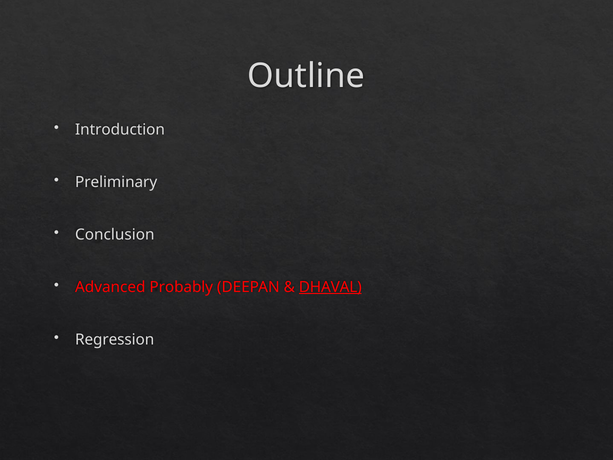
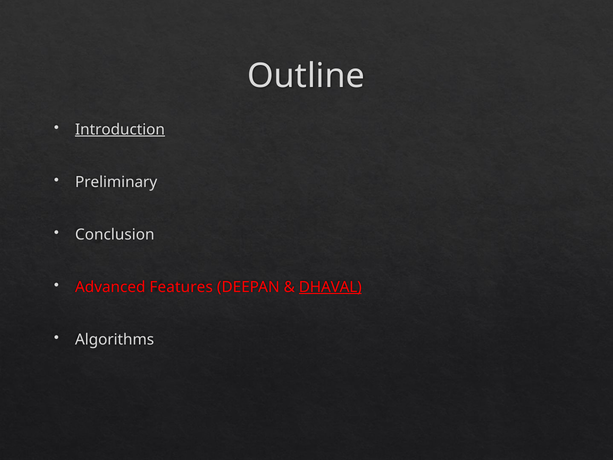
Introduction underline: none -> present (120, 129)
Probably: Probably -> Features (181, 287)
Regression: Regression -> Algorithms (115, 339)
